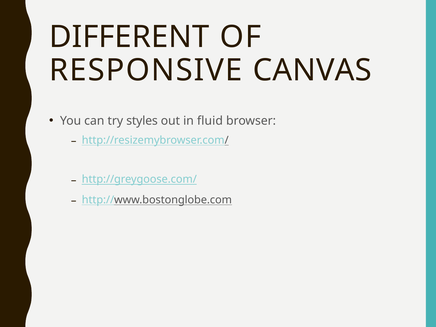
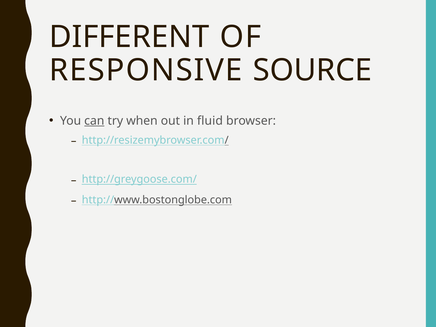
CANVAS: CANVAS -> SOURCE (312, 70)
can underline: none -> present (94, 121)
styles: styles -> when (142, 121)
